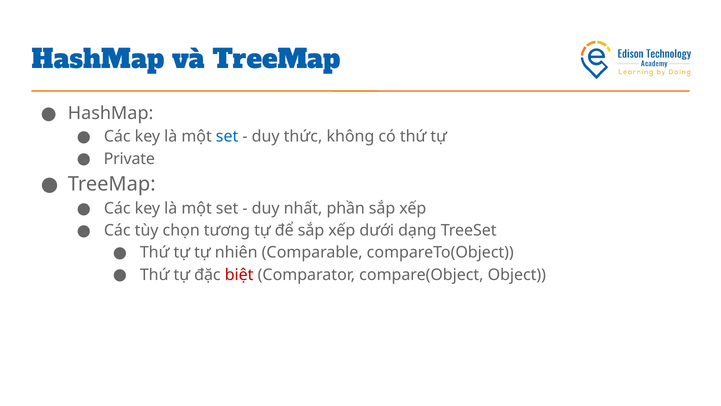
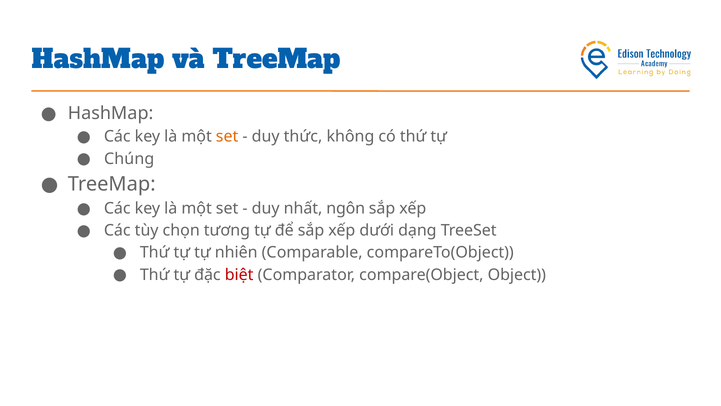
set colour: blue -> orange (227, 137)
Private: Private -> Chúng (129, 159)
phần: phần -> ngôn (346, 208)
